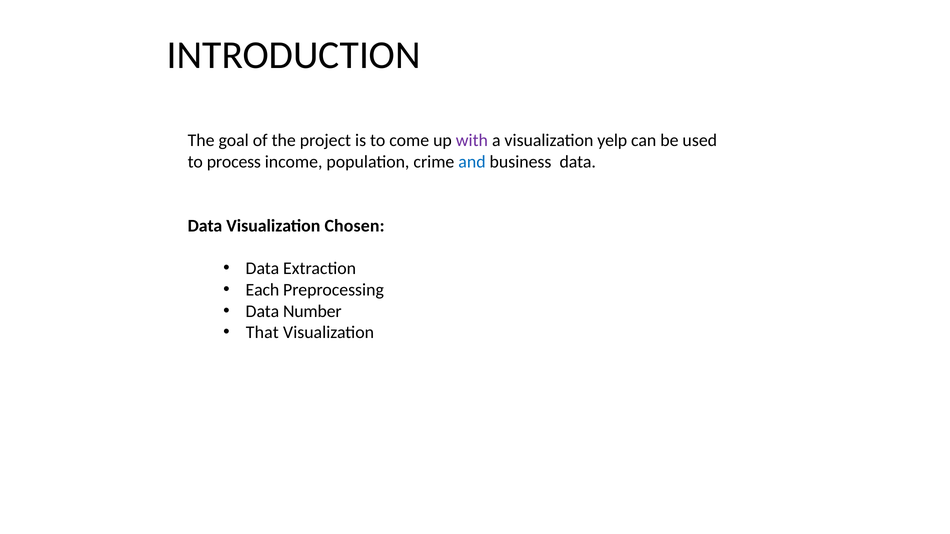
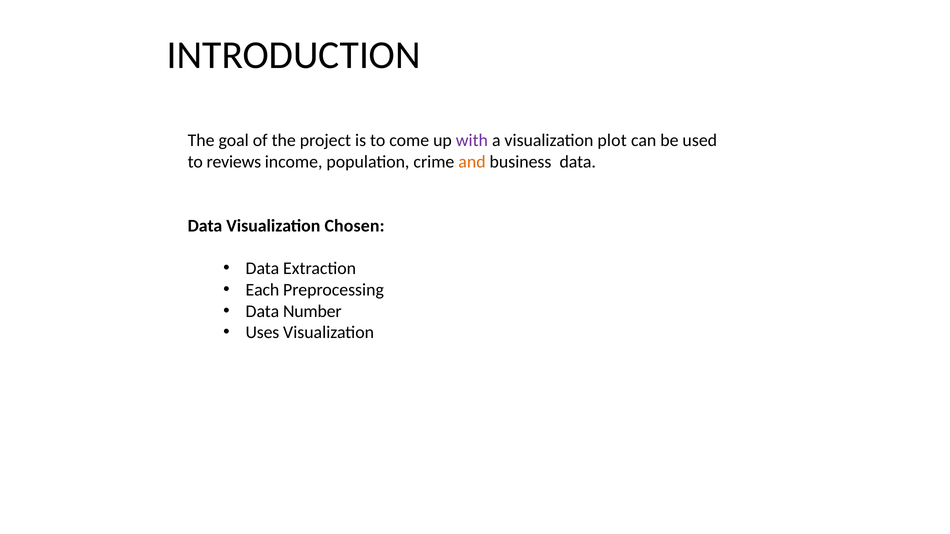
yelp: yelp -> plot (612, 140)
process: process -> reviews (234, 162)
and colour: blue -> orange (472, 162)
That: That -> Uses (262, 333)
